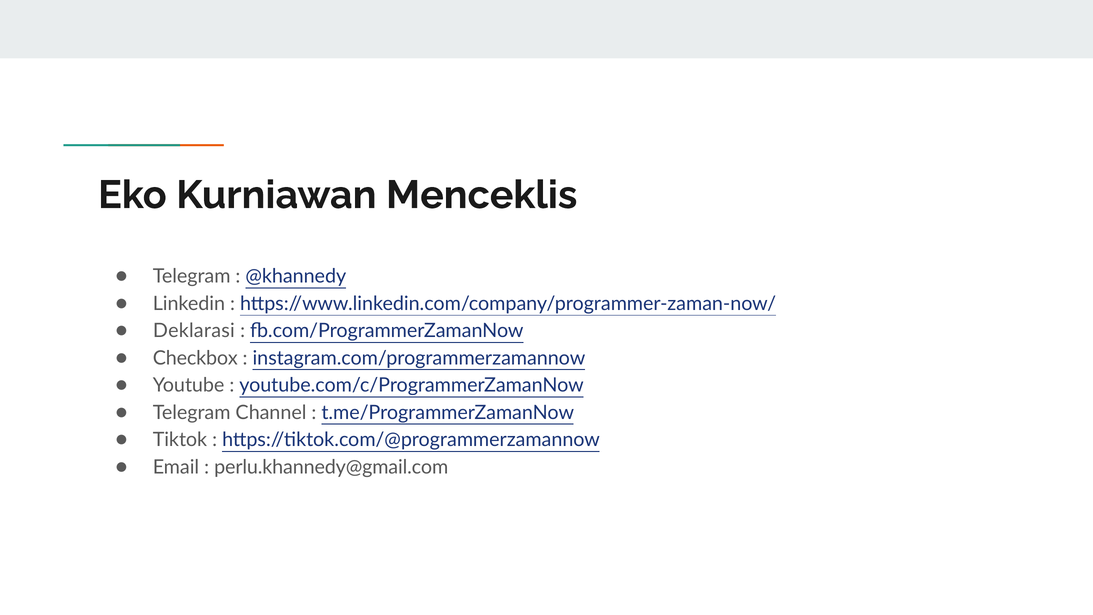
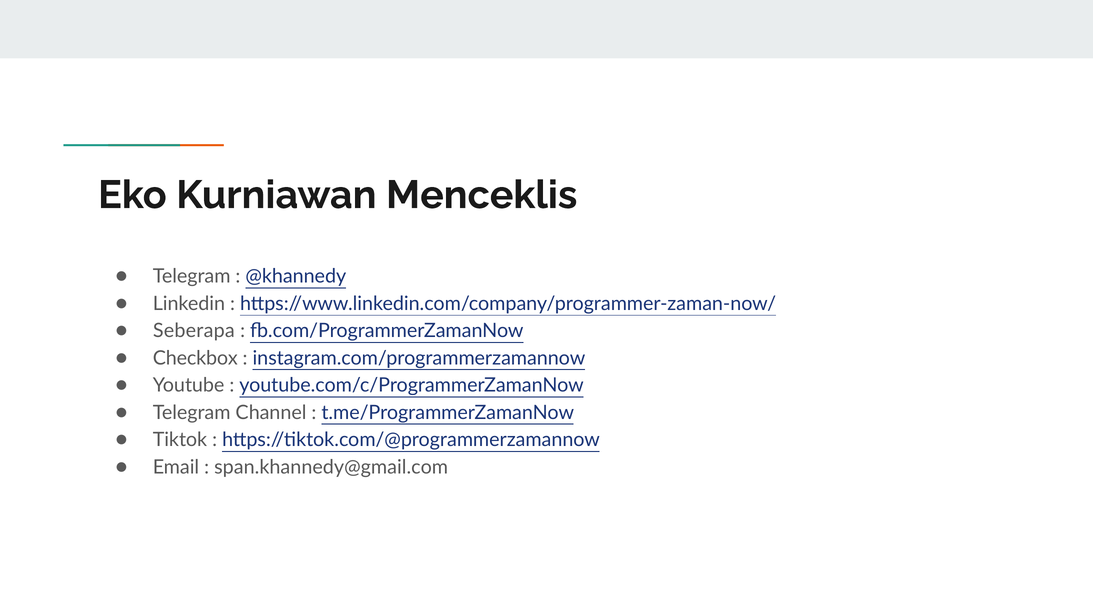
Deklarasi: Deklarasi -> Seberapa (194, 331)
perlu.khannedy@gmail.com: perlu.khannedy@gmail.com -> span.khannedy@gmail.com (331, 467)
